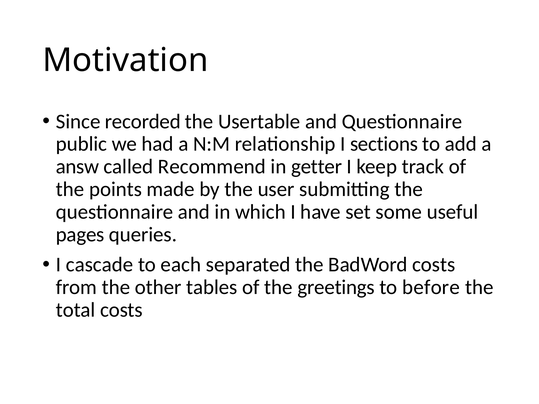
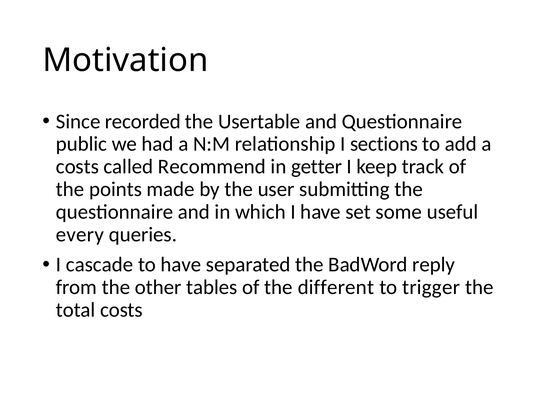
answ: answ -> costs (77, 167)
pages: pages -> every (80, 235)
to each: each -> have (181, 265)
BadWord costs: costs -> reply (434, 265)
greetings: greetings -> different (336, 287)
before: before -> trigger (431, 287)
